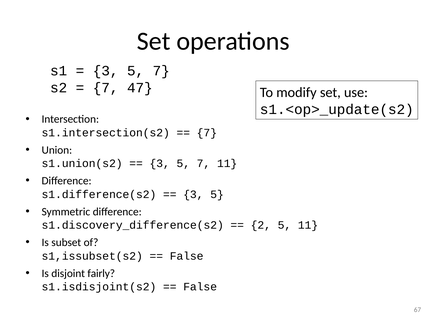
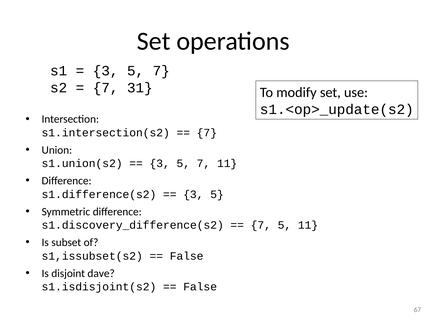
47: 47 -> 31 (140, 88)
2: 2 -> 7 (261, 225)
fairly: fairly -> dave (101, 274)
